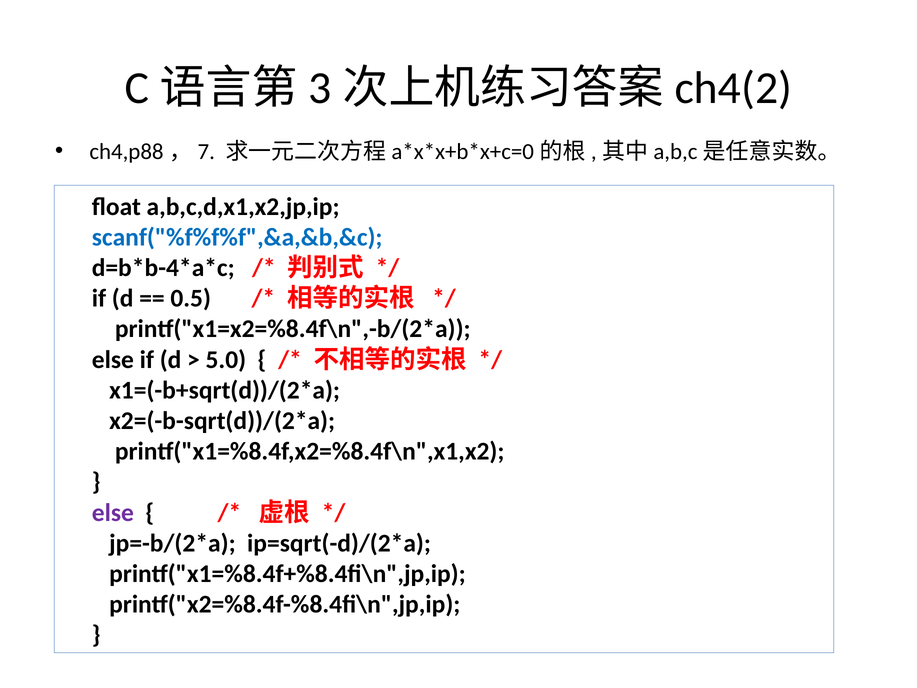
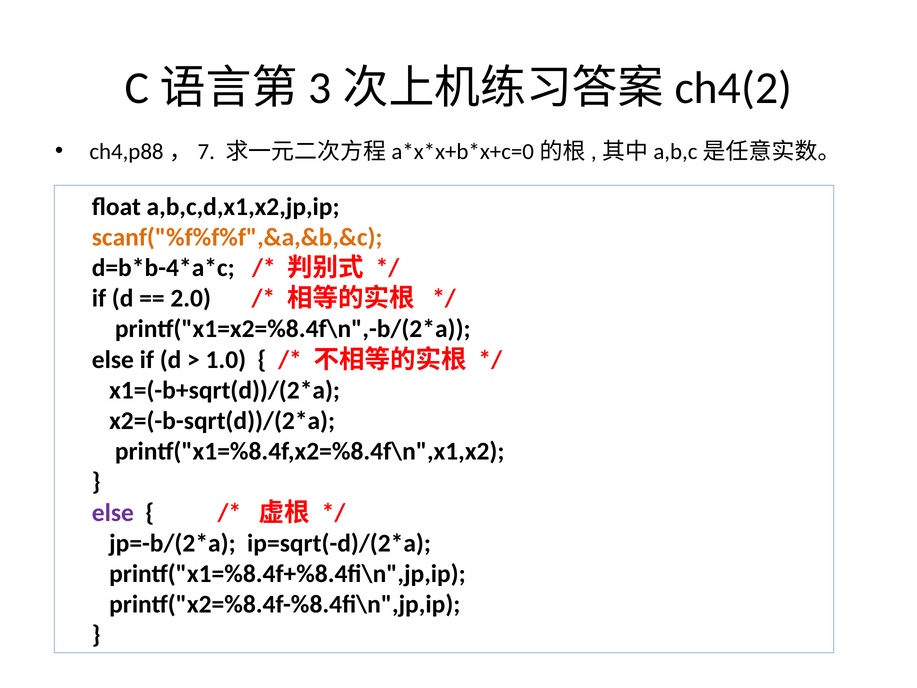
scanf("%f%f%f",&a,&b,&c colour: blue -> orange (237, 237)
0.5: 0.5 -> 2.0 (191, 298)
5.0: 5.0 -> 1.0 (226, 360)
